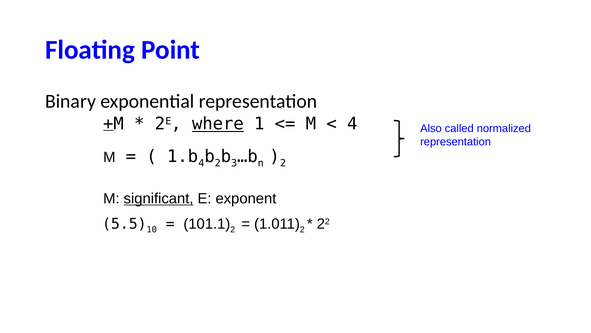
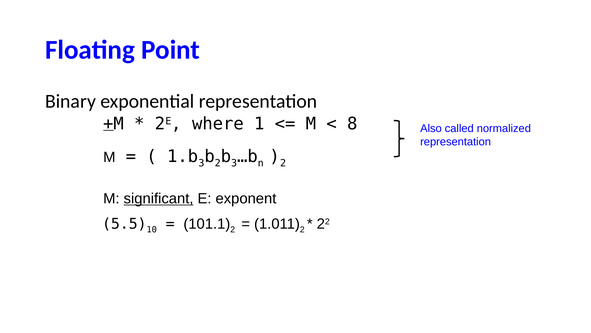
where underline: present -> none (218, 124)
4: 4 -> 8 (352, 124)
4: 4 -> 3 (201, 163)
